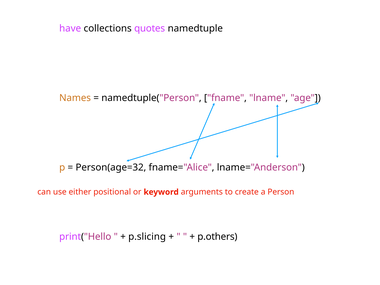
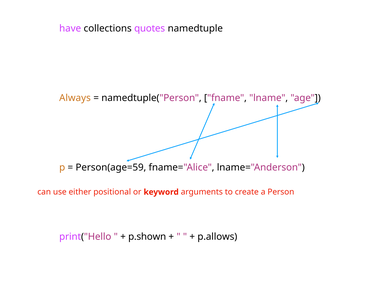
Names: Names -> Always (75, 98)
Person(age=32: Person(age=32 -> Person(age=59 (111, 167)
p.slicing: p.slicing -> p.shown (147, 237)
p.others: p.others -> p.allows (217, 237)
